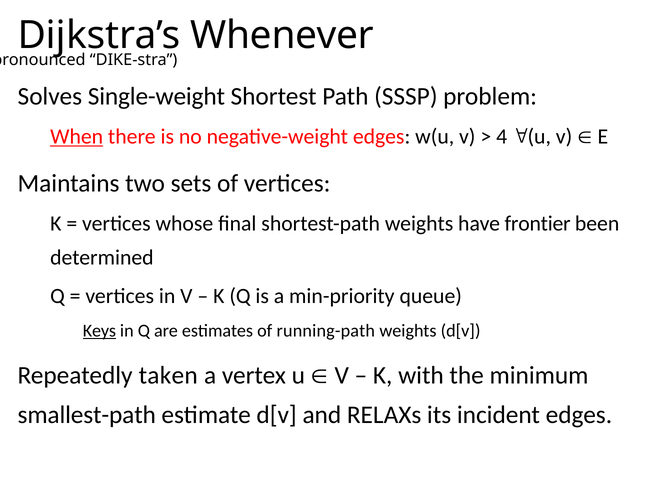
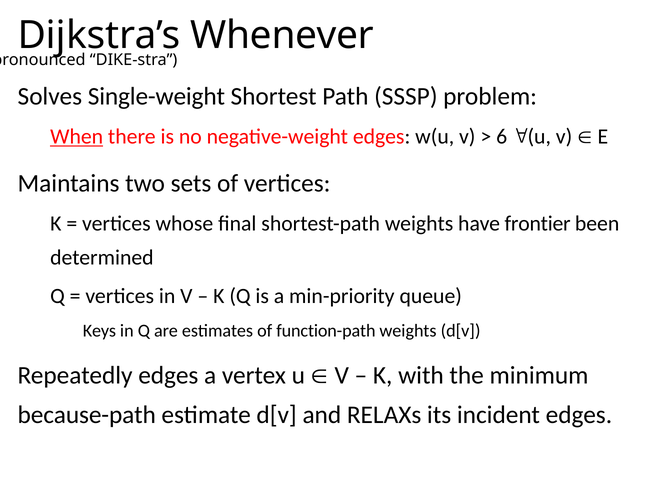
4: 4 -> 6 (502, 137)
Keys underline: present -> none (99, 331)
running-path: running-path -> function-path (326, 331)
Repeatedly taken: taken -> edges (168, 375)
smallest-path: smallest-path -> because-path (87, 415)
